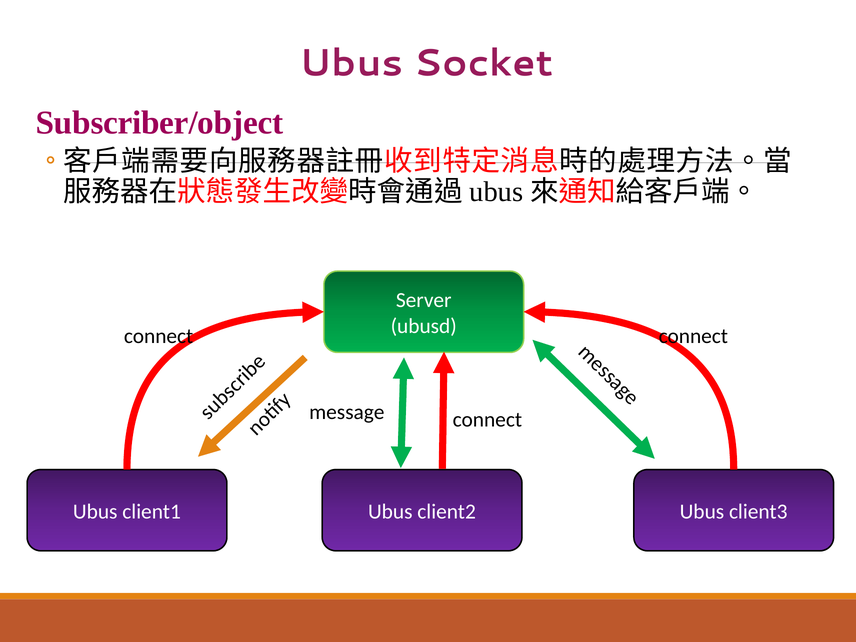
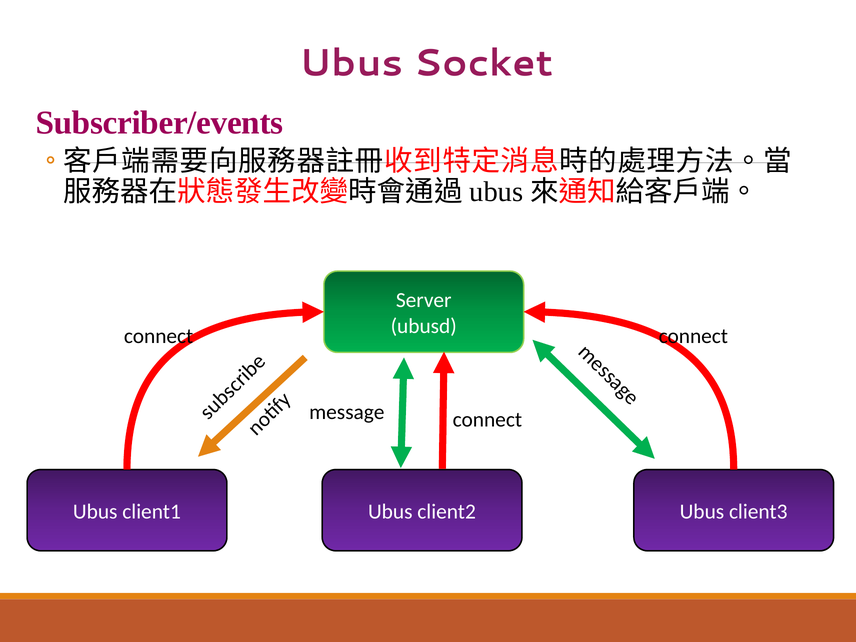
Subscriber/object: Subscriber/object -> Subscriber/events (159, 123)
